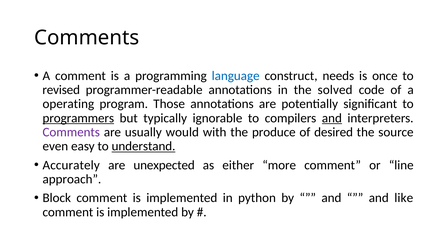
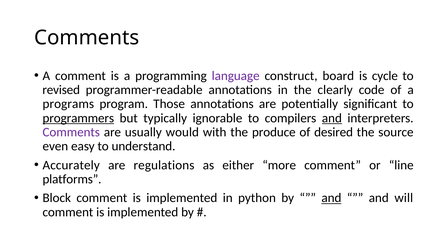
language colour: blue -> purple (236, 76)
needs: needs -> board (338, 76)
once: once -> cycle (385, 76)
solved: solved -> clearly (335, 90)
operating: operating -> programs (68, 104)
understand underline: present -> none (144, 146)
unexpected: unexpected -> regulations (164, 165)
approach: approach -> platforms (72, 179)
and underline: none -> present (331, 198)
like: like -> will (404, 198)
